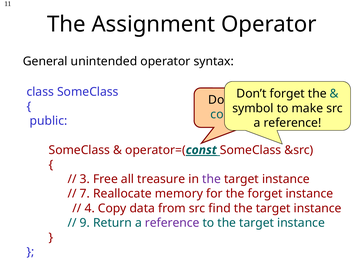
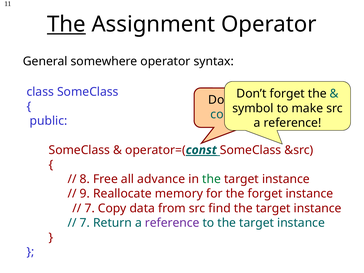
The underline: none -> present (66, 24)
unintended: unintended -> somewhere (104, 61)
3: 3 -> 8 (85, 179)
treasure: treasure -> advance (161, 179)
the colour: purple -> green (212, 179)
7: 7 -> 9 (85, 194)
4: 4 -> 7 (90, 208)
9: 9 -> 7 (85, 223)
